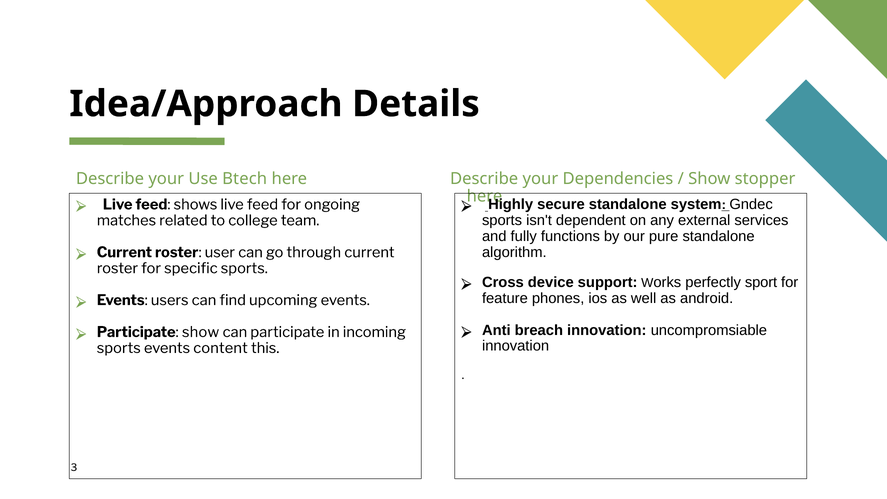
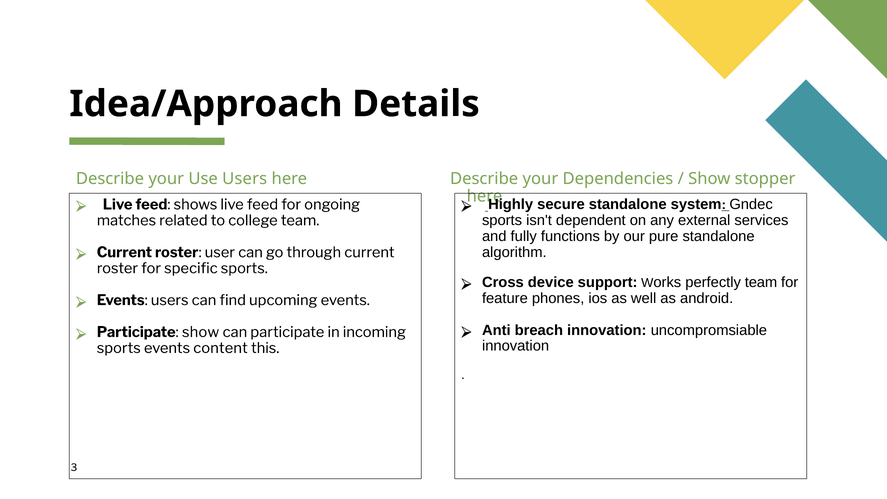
Use Btech: Btech -> Users (245, 179)
perfectly sport: sport -> team (761, 282)
